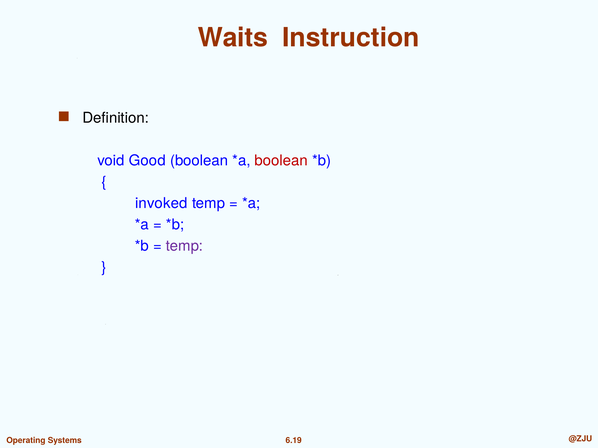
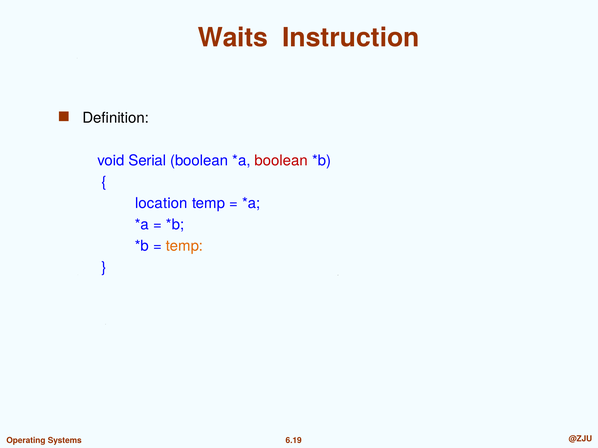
Good: Good -> Serial (147, 161)
invoked: invoked -> location (161, 204)
temp colour: purple -> orange (184, 246)
